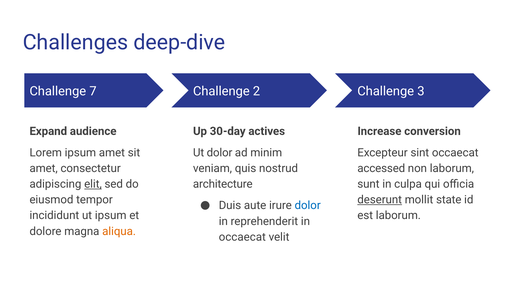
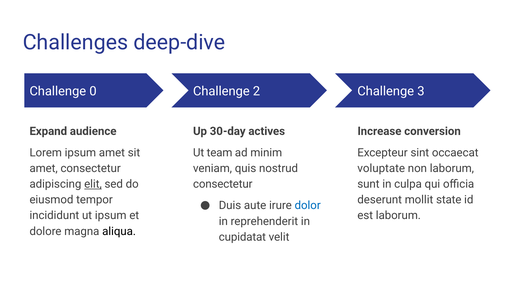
7: 7 -> 0 (93, 91)
Ut dolor: dolor -> team (220, 153)
accessed: accessed -> voluptate (381, 169)
architecture: architecture -> consectetur (223, 185)
deserunt underline: present -> none (380, 200)
aliqua colour: orange -> black (119, 232)
occaecat: occaecat -> cupidatat (242, 238)
